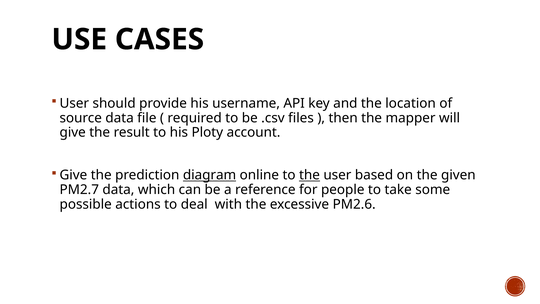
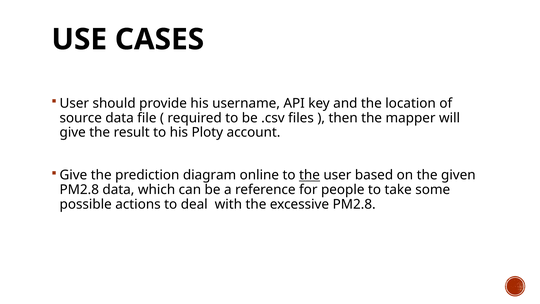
diagram underline: present -> none (210, 175)
PM2.7: PM2.7 -> PM2.8 (79, 190)
excessive PM2.6: PM2.6 -> PM2.8 (354, 204)
